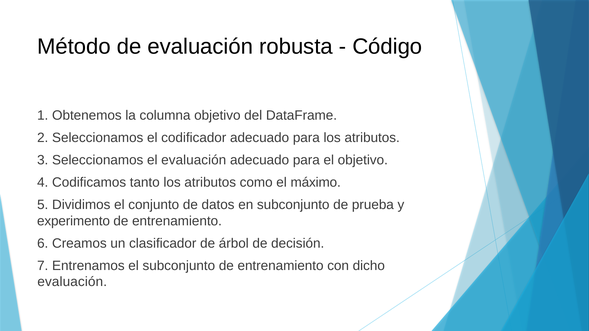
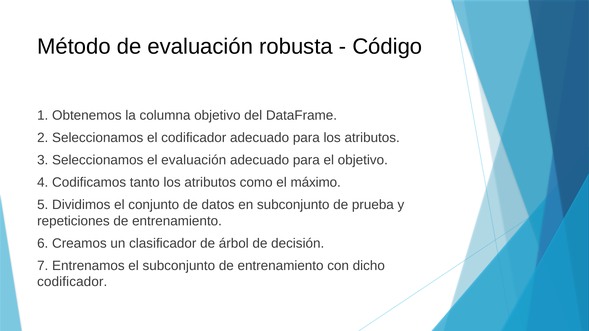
experimento: experimento -> repeticiones (73, 221)
evaluación: evaluación -> codificador (72, 282)
